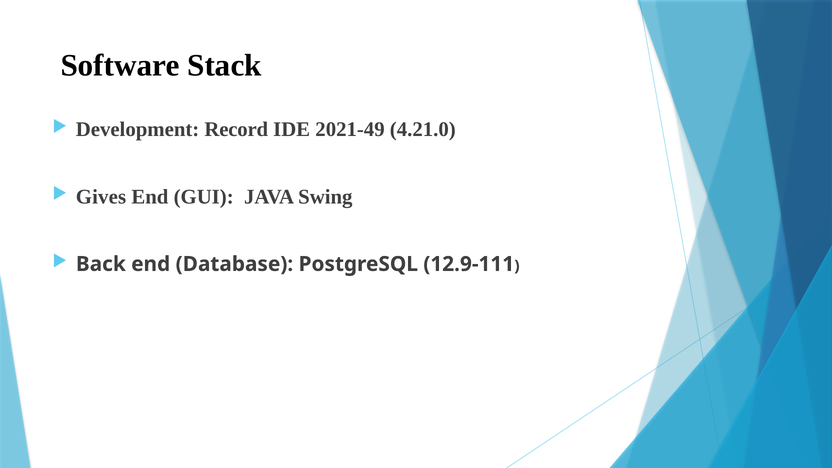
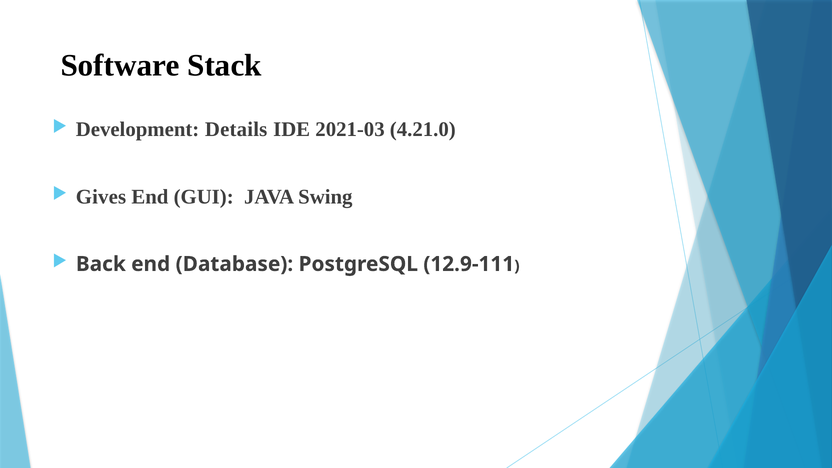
Record: Record -> Details (236, 130)
2021-49: 2021-49 -> 2021-03 (350, 130)
